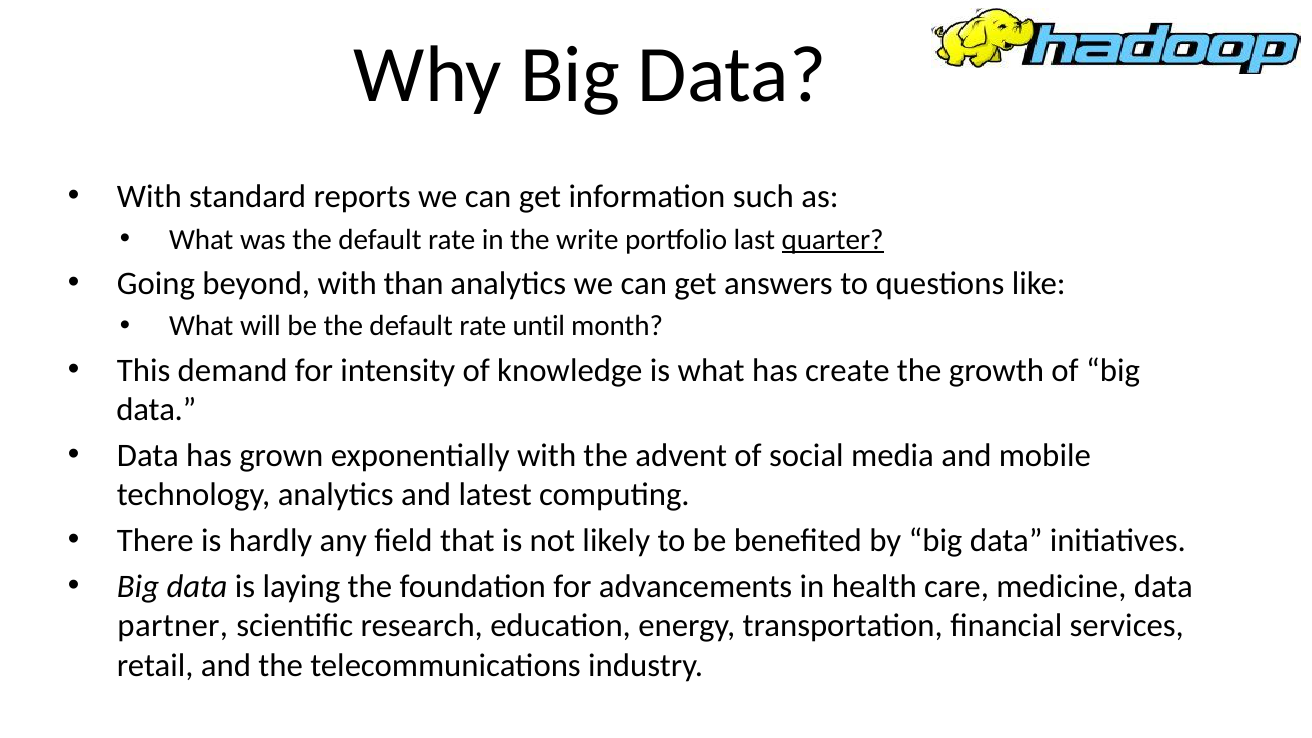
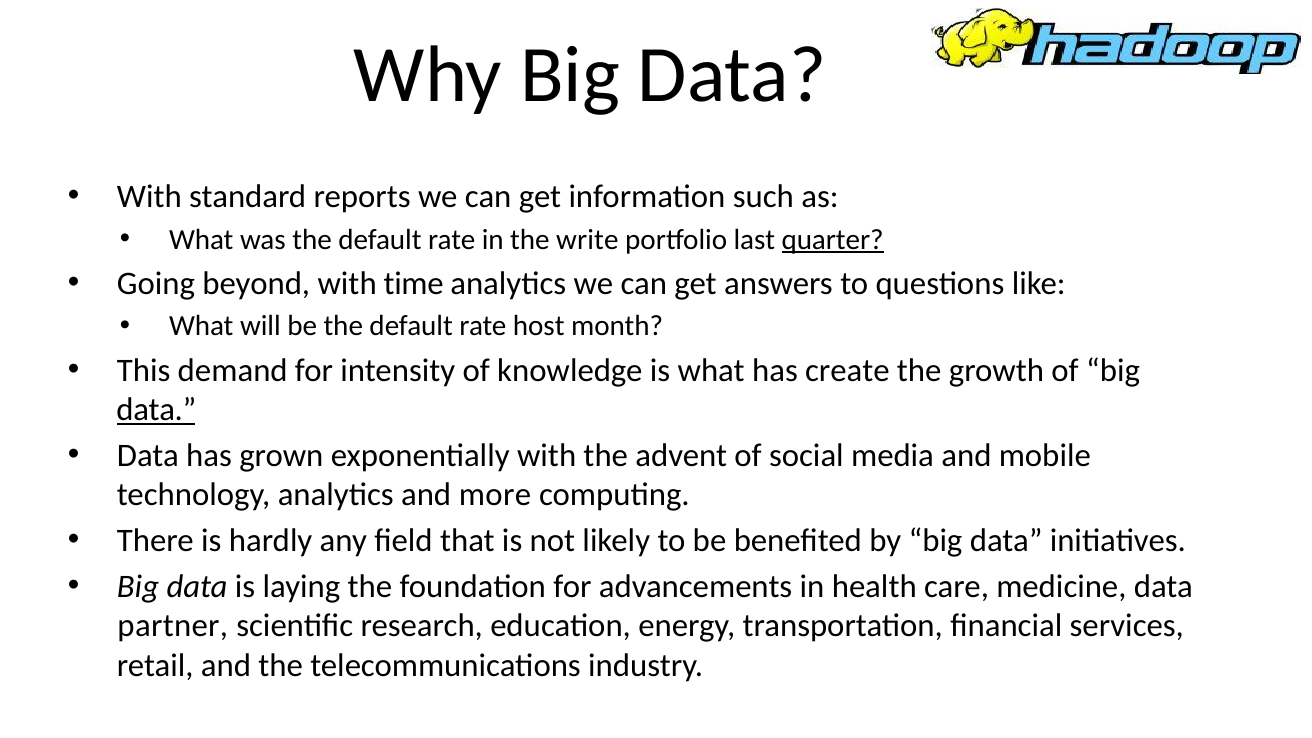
than: than -> time (414, 284)
until: until -> host (539, 326)
data underline: none -> present (156, 410)
latest: latest -> more (495, 495)
